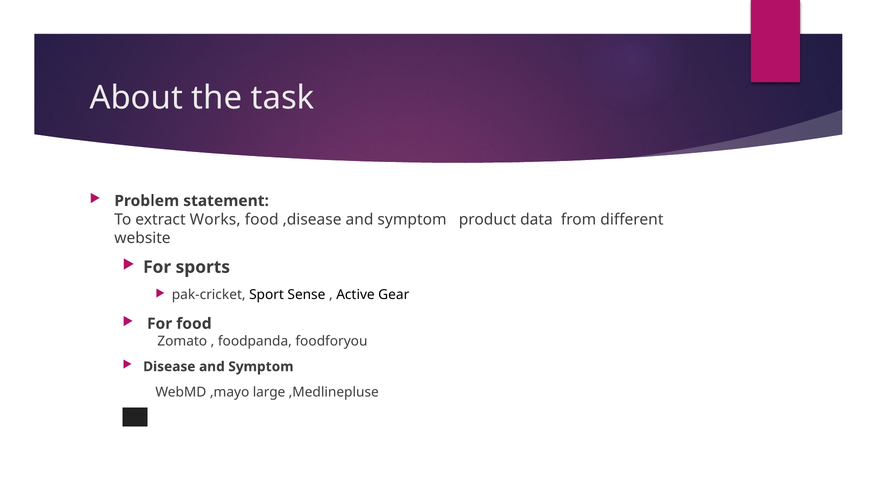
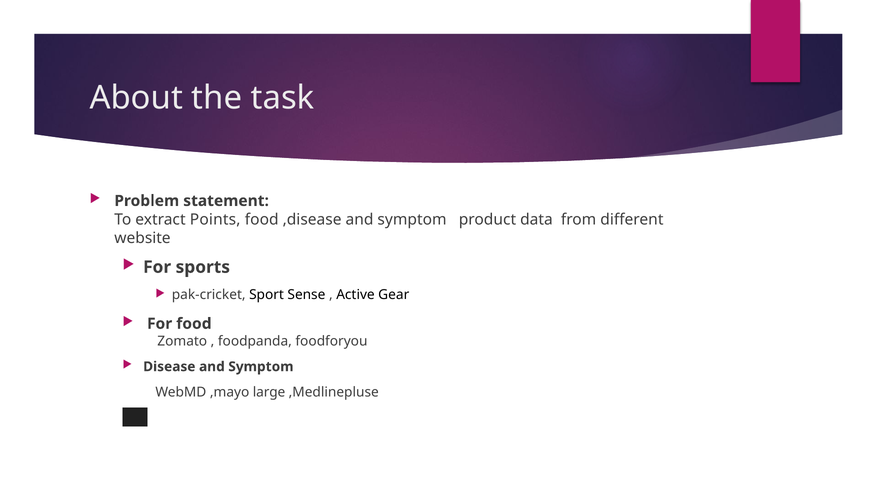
Works: Works -> Points (215, 220)
